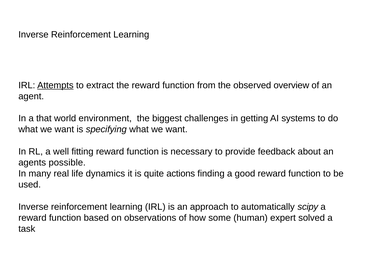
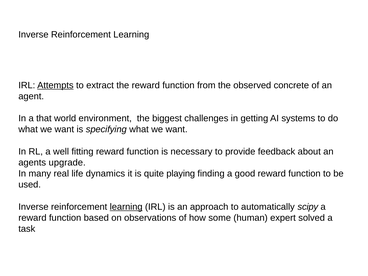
overview: overview -> concrete (291, 85)
possible: possible -> upgrade (67, 163)
actions: actions -> playing (181, 174)
learning underline: none -> present (126, 207)
